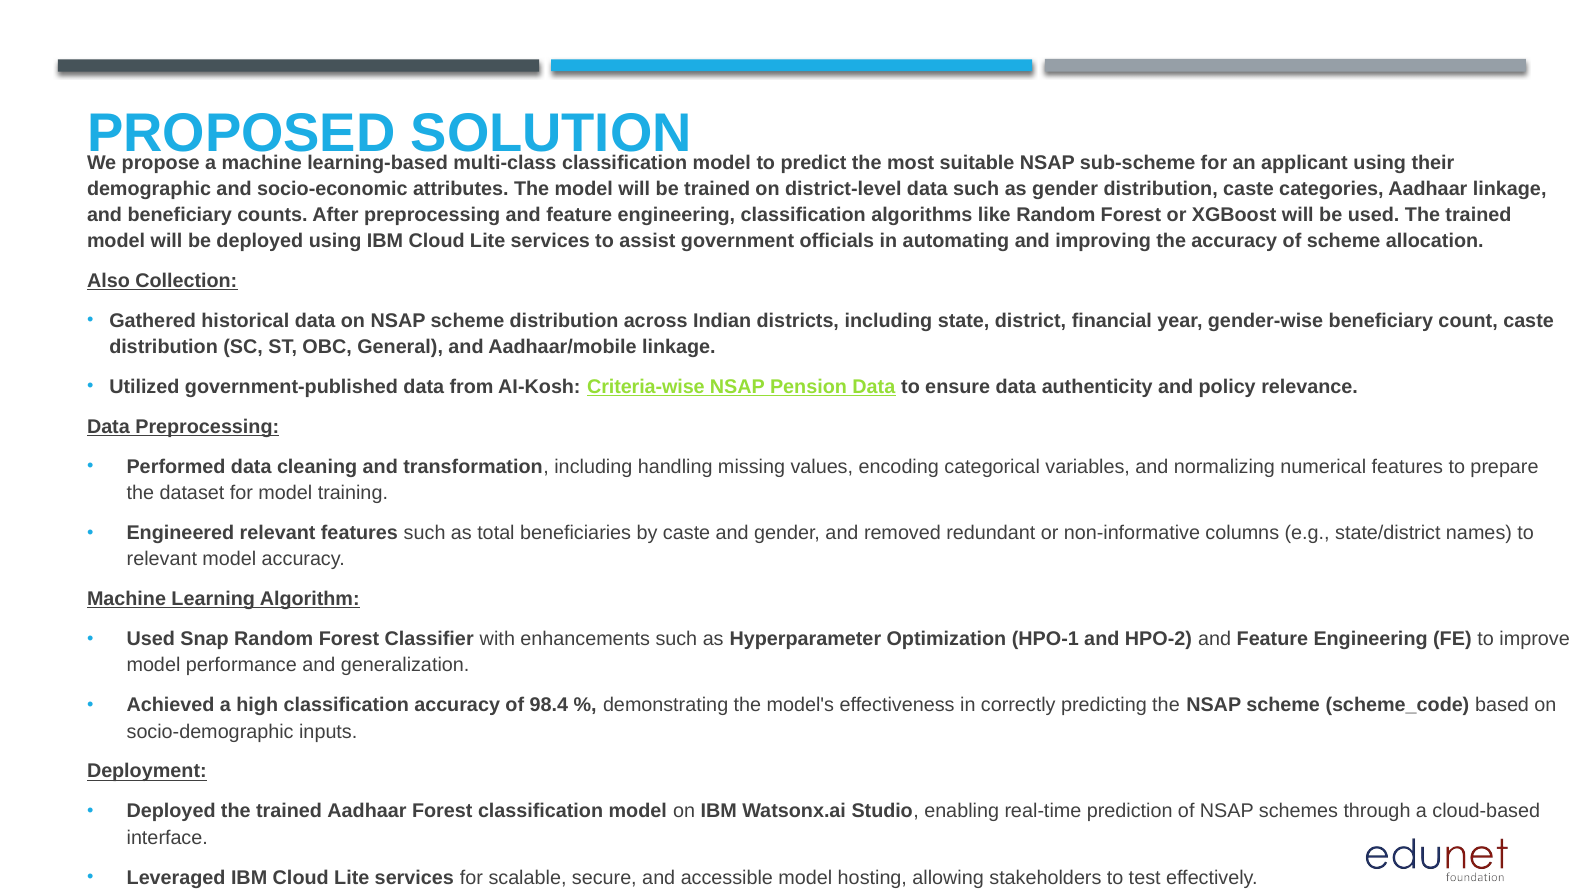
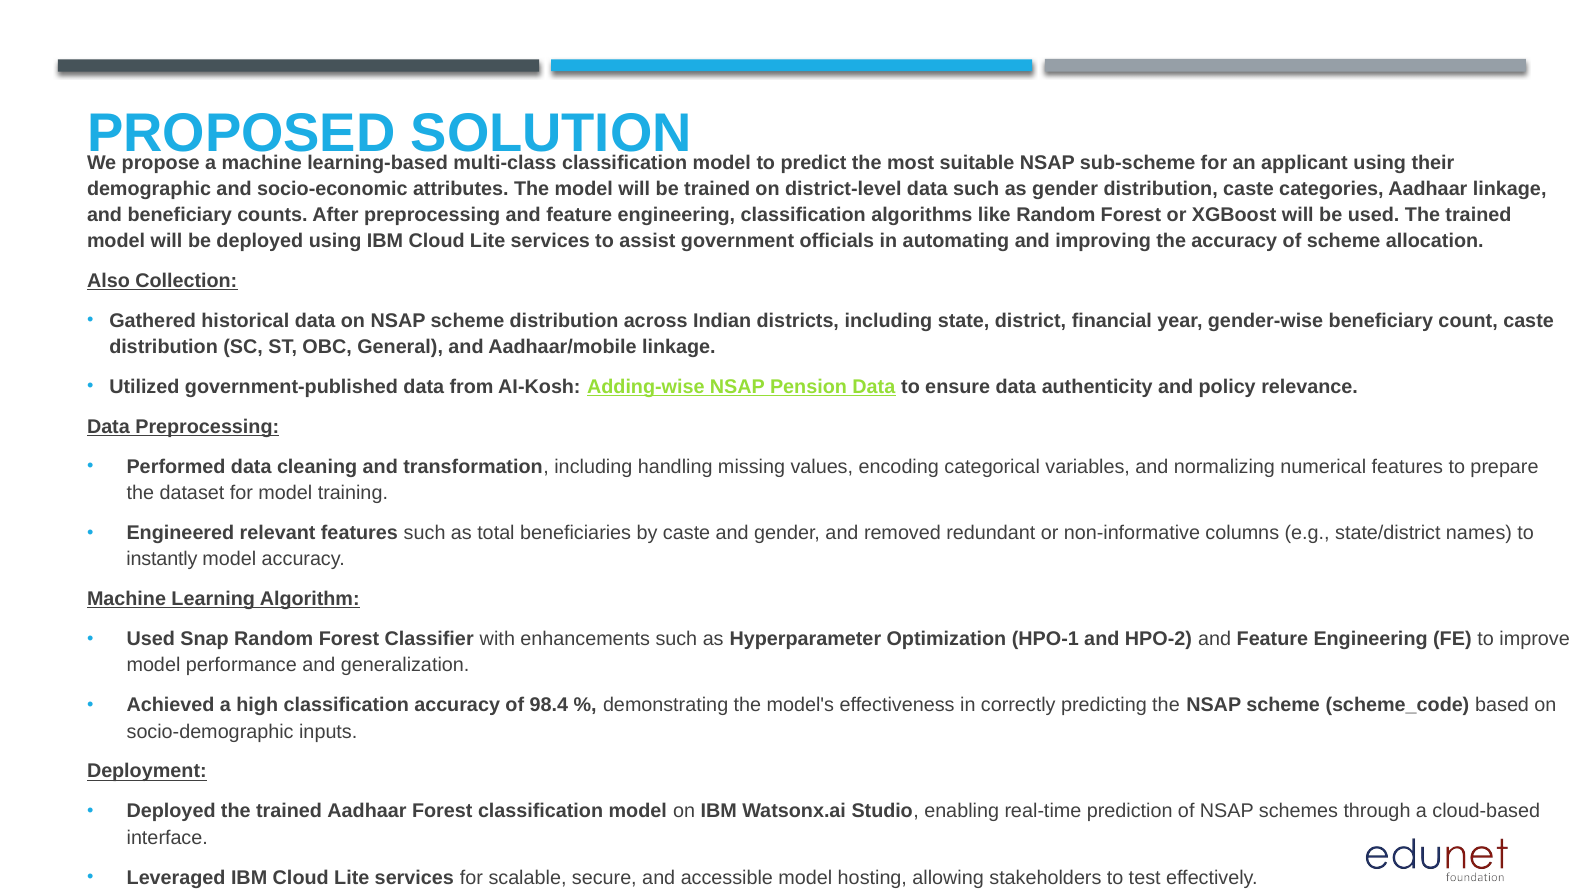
Criteria-wise: Criteria-wise -> Adding-wise (646, 387)
relevant: relevant -> instantly (162, 559)
